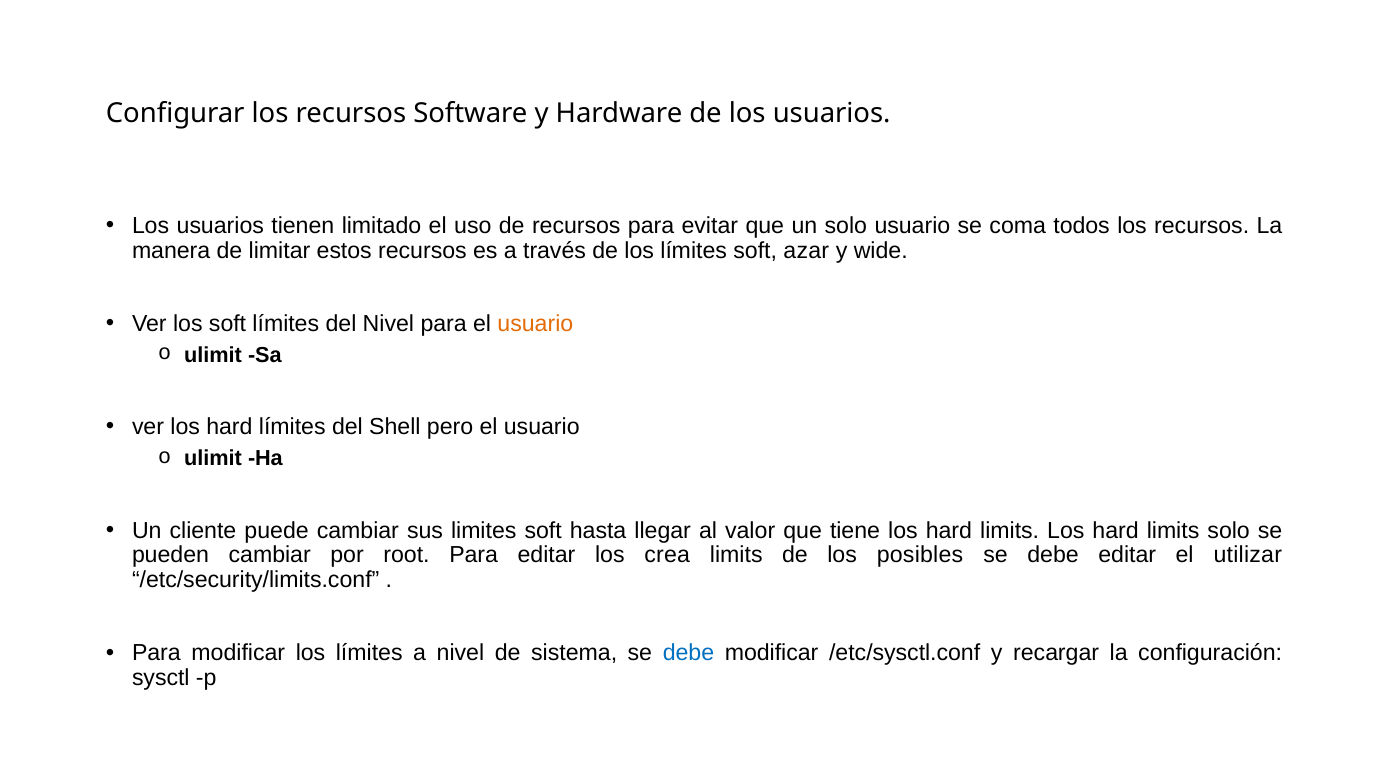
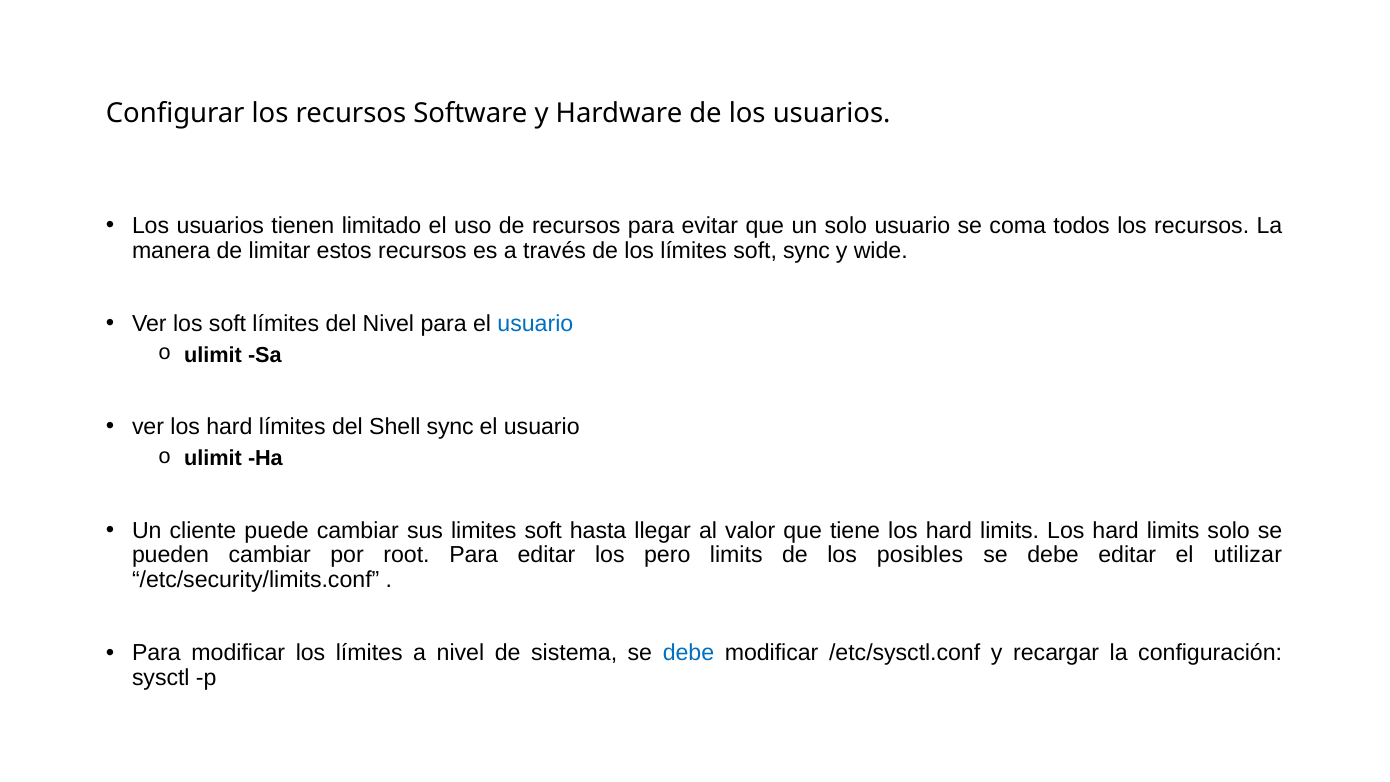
soft azar: azar -> sync (806, 251)
usuario colour: orange -> blue (535, 323)
Shell pero: pero -> sync (450, 427)
crea: crea -> pero (667, 555)
